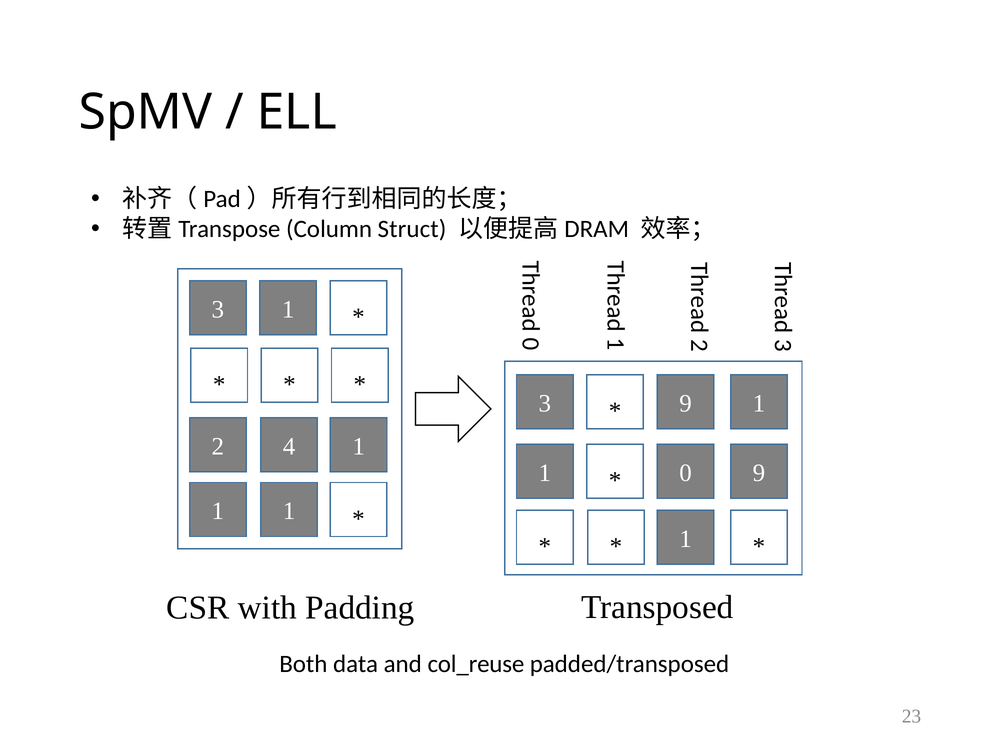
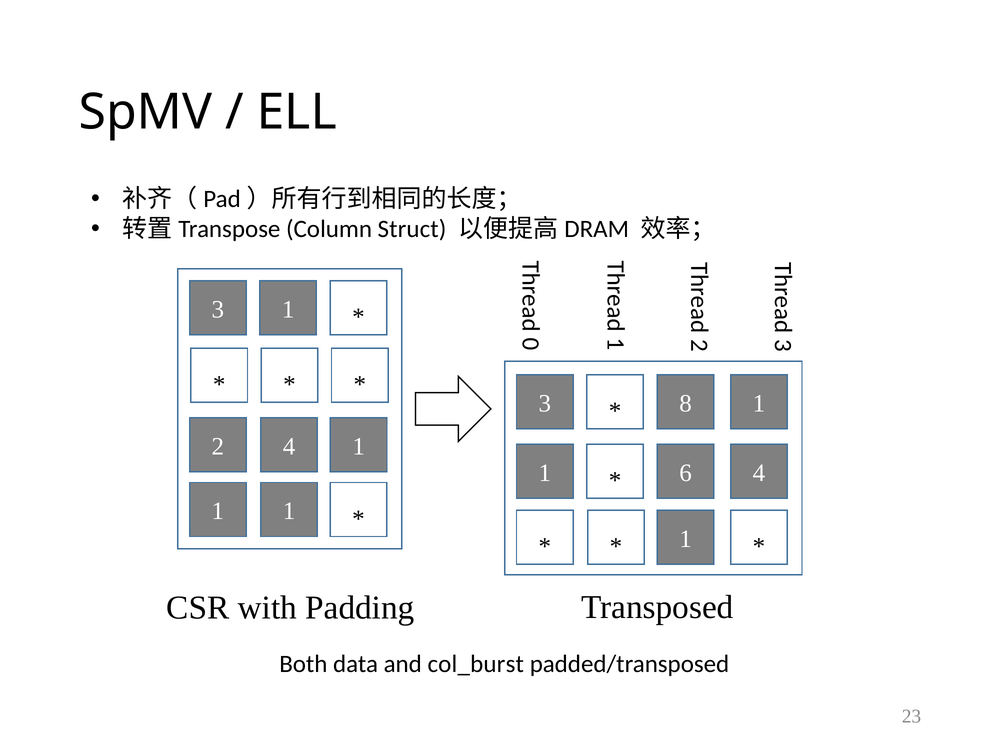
3 9: 9 -> 8 (686, 404)
1 0: 0 -> 6 (686, 473)
9: 9 -> 4 (759, 473)
col_reuse: col_reuse -> col_burst (476, 664)
